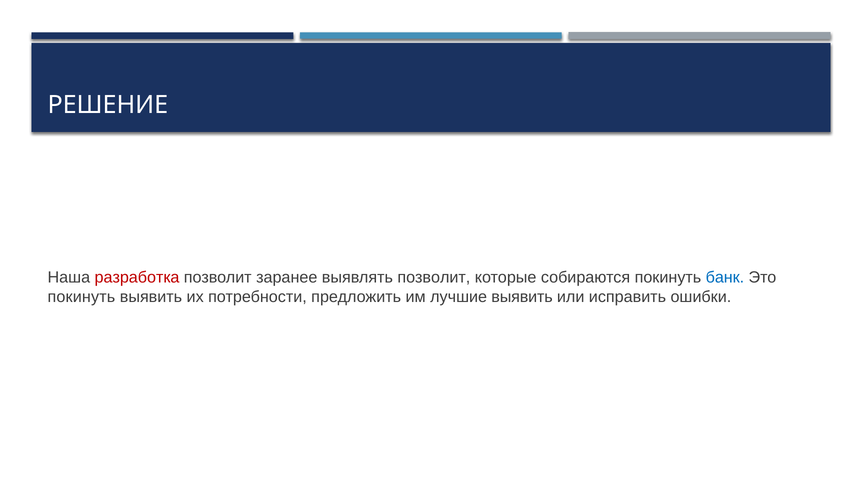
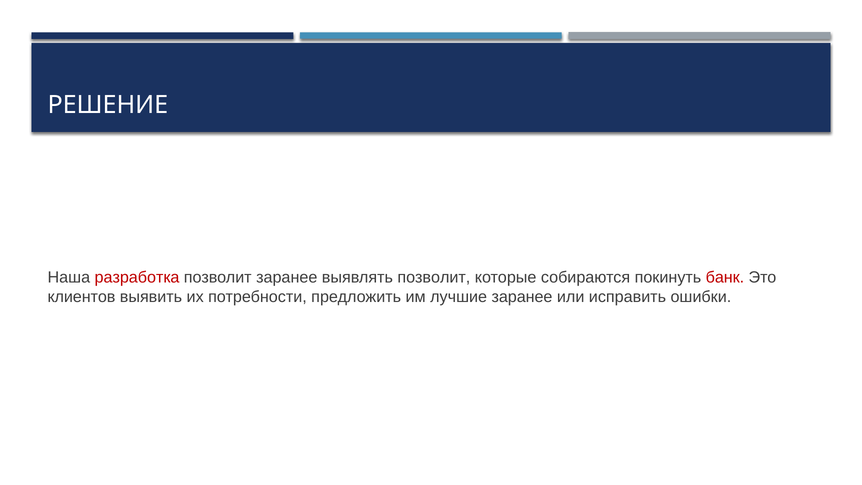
банк colour: blue -> red (725, 277)
покинуть: покинуть -> клиентов (81, 297)
лучшие выявить: выявить -> заранее (522, 297)
